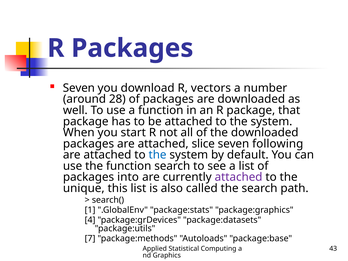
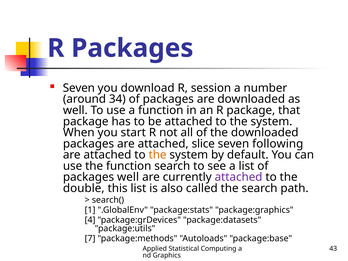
vectors: vectors -> session (211, 88)
28: 28 -> 34 (117, 99)
the colour: blue -> orange (158, 155)
packages into: into -> well (128, 177)
unique: unique -> double (84, 188)
